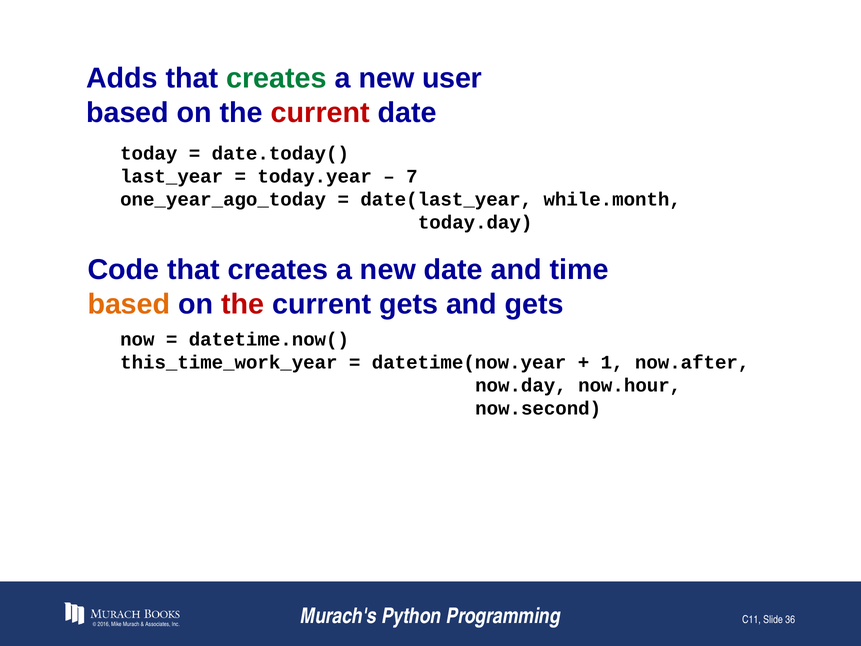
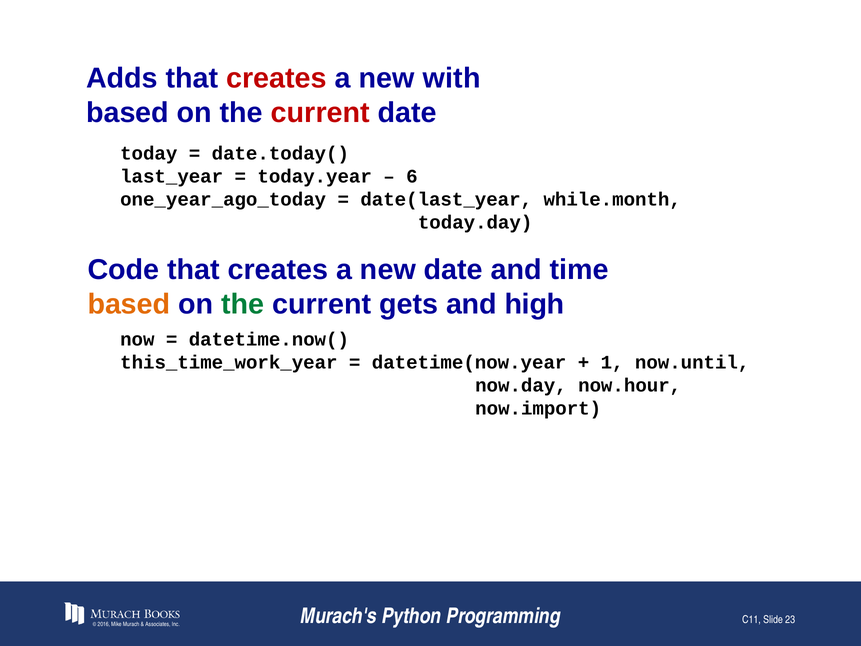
creates colour: green -> red (276, 78)
user: user -> with (452, 78)
7: 7 -> 6 (412, 176)
the colour: red -> green (243, 304)
and gets: gets -> high (535, 304)
now.after: now.after -> now.until (692, 362)
now.second: now.second -> now.import (538, 408)
36: 36 -> 23 (790, 620)
